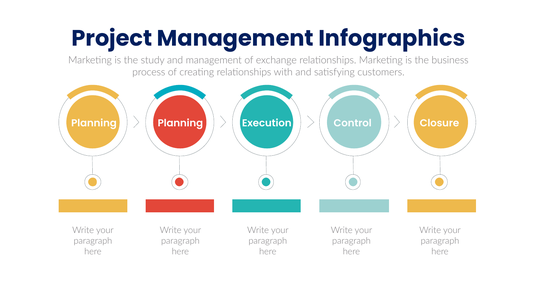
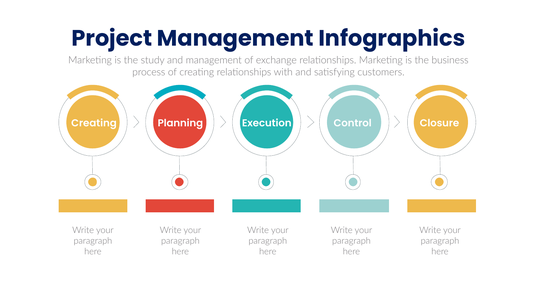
Planning: Planning -> Creating (94, 123)
